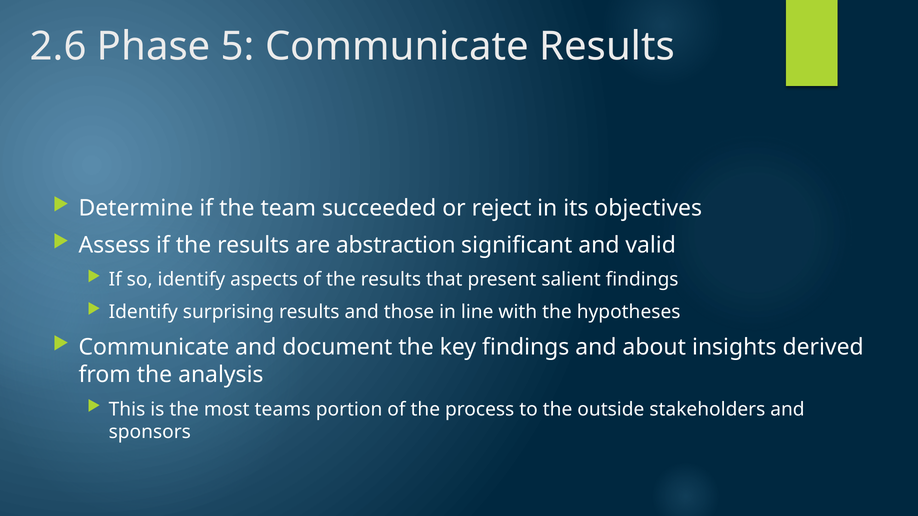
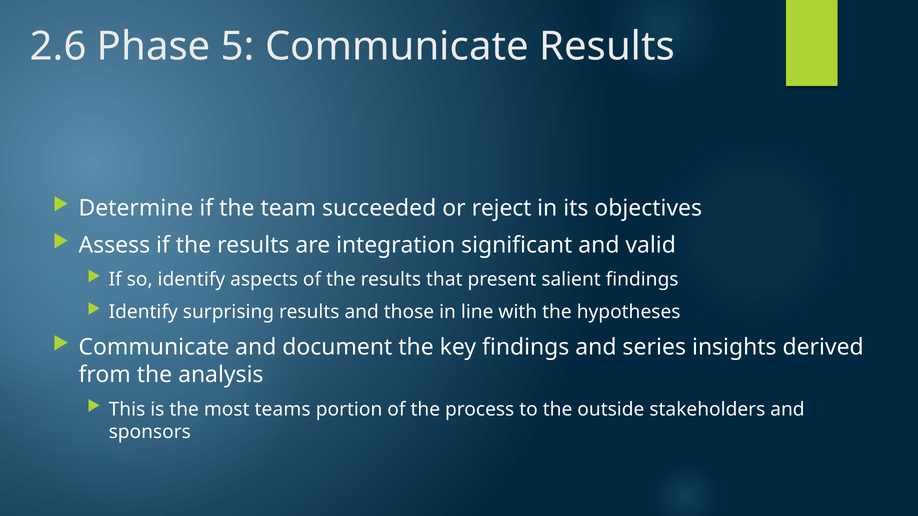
abstraction: abstraction -> integration (396, 245)
about: about -> series (654, 347)
